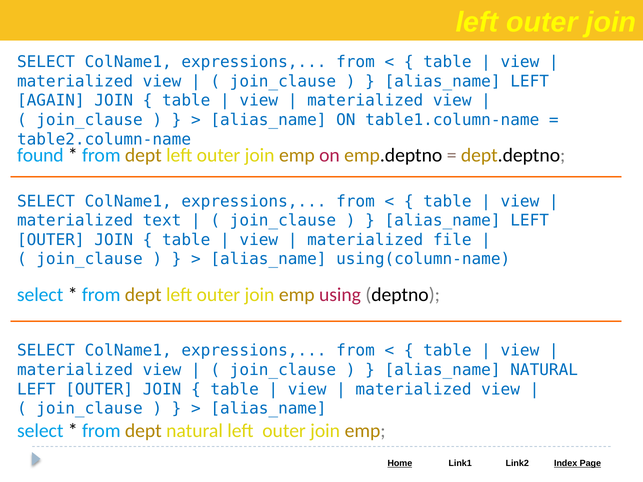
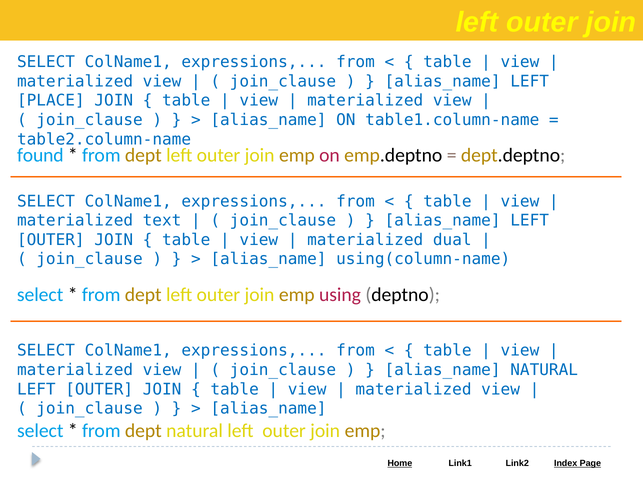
AGAIN: AGAIN -> PLACE (51, 101)
file: file -> dual (452, 240)
